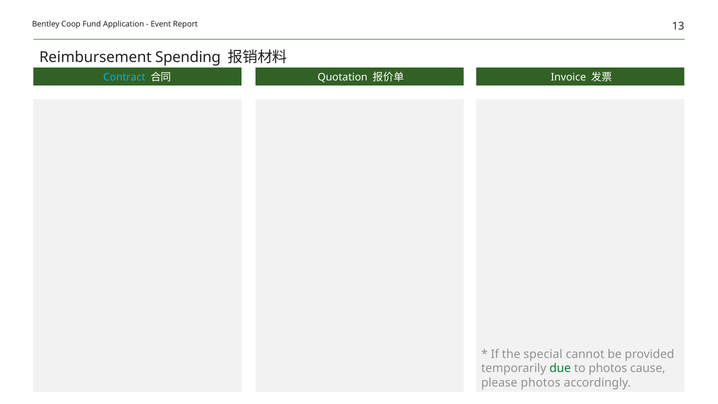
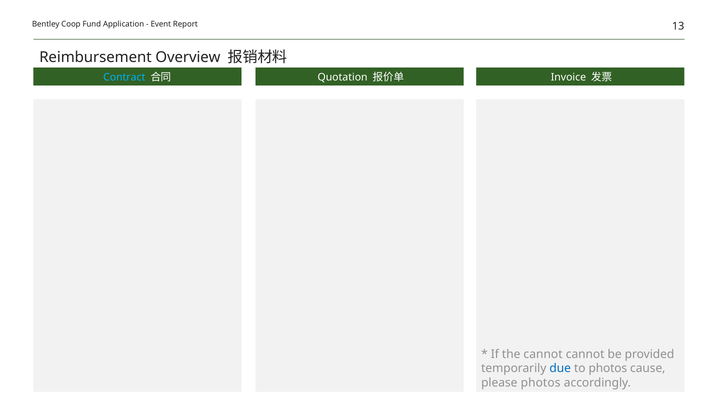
Spending: Spending -> Overview (188, 57)
the special: special -> cannot (543, 354)
due colour: green -> blue (560, 368)
